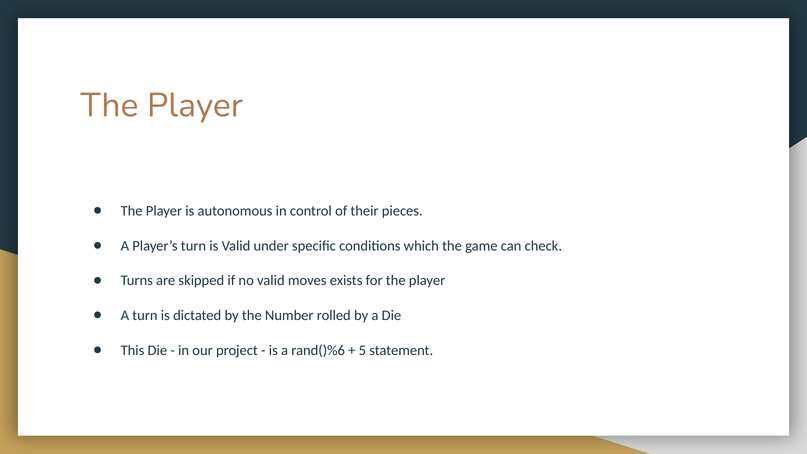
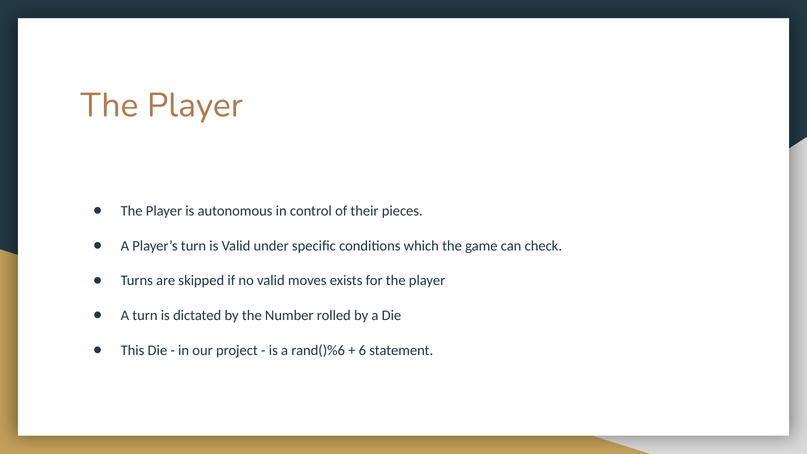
5: 5 -> 6 (362, 350)
